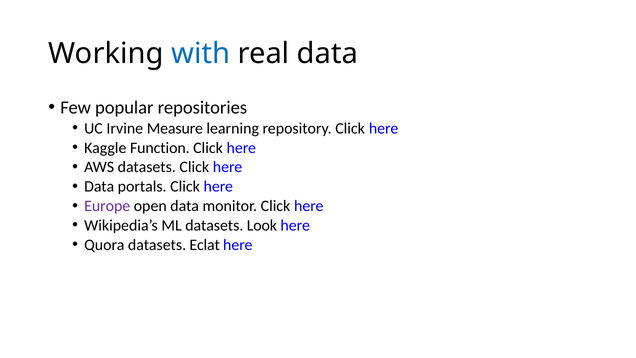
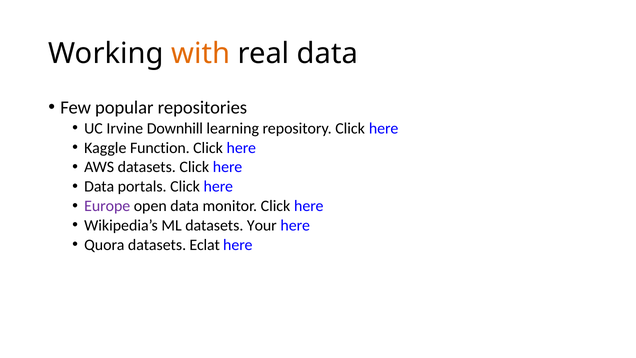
with colour: blue -> orange (201, 53)
Measure: Measure -> Downhill (175, 128)
Look: Look -> Your (262, 225)
